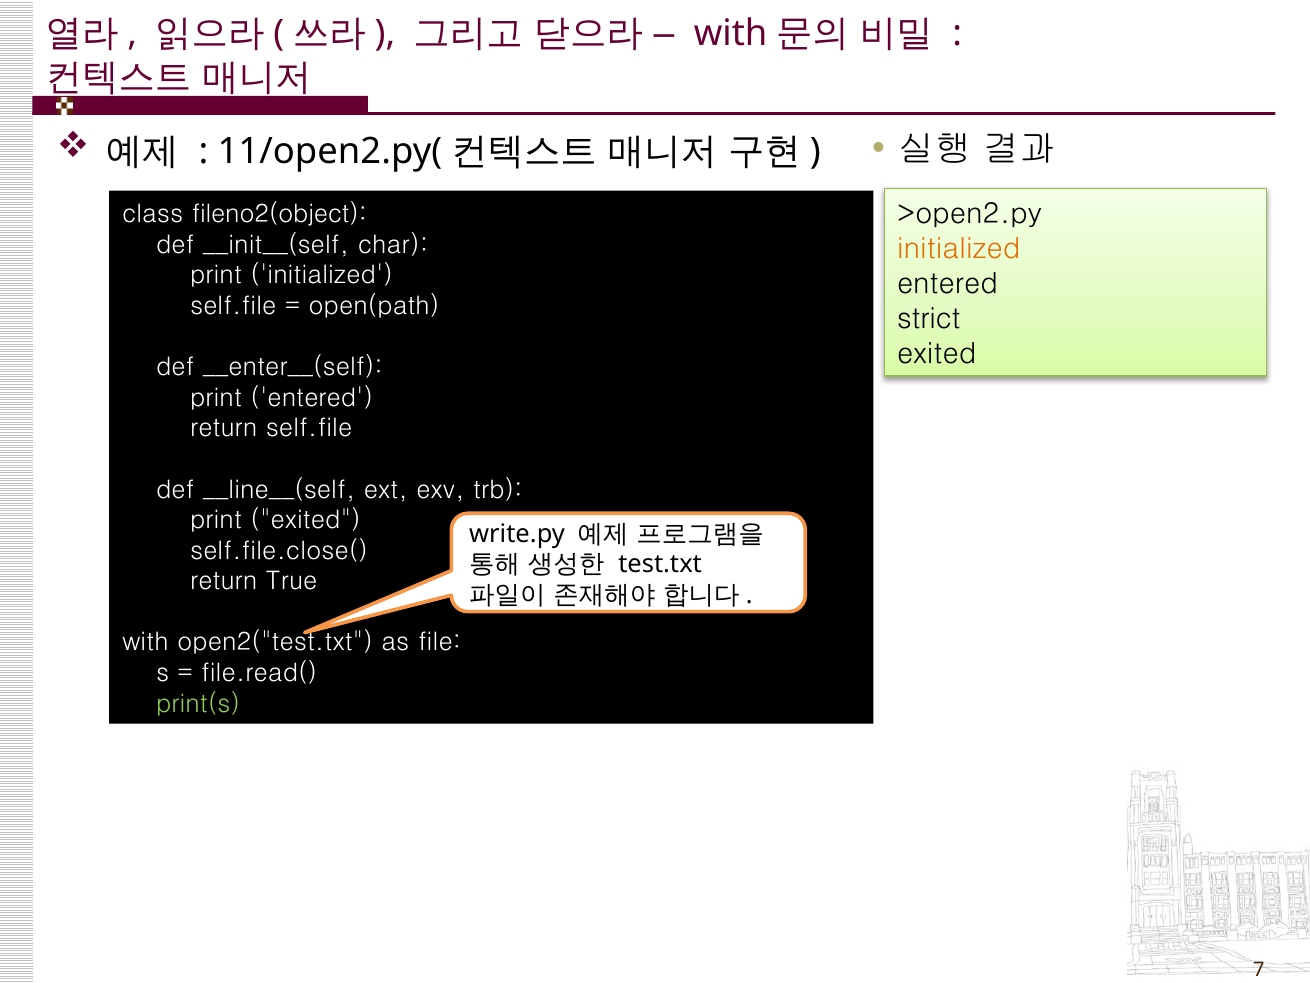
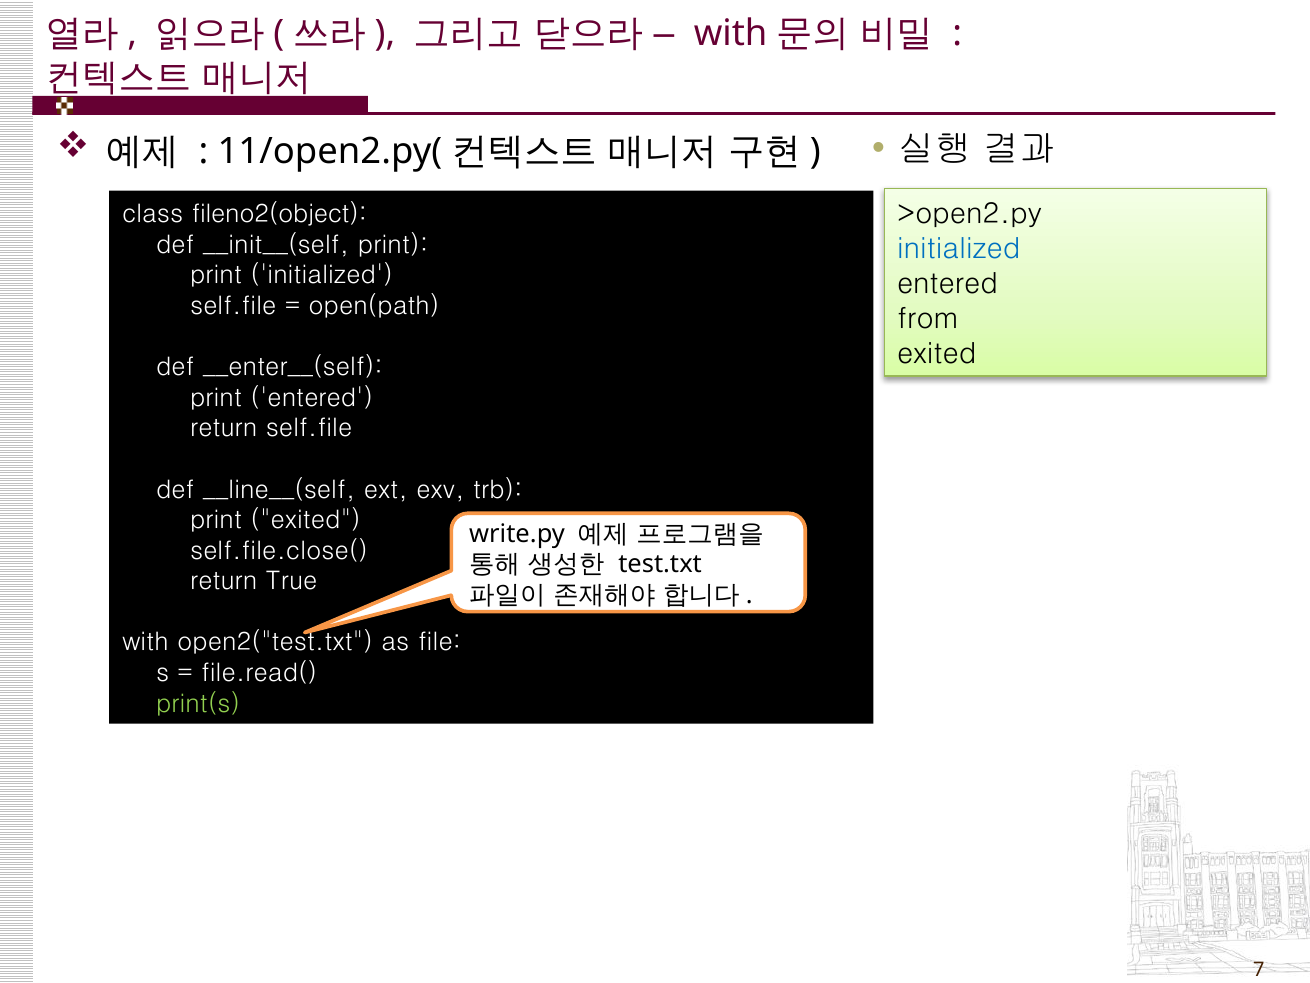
__init__(self char: char -> print (393, 245)
initialized colour: orange -> blue (959, 249)
strict: strict -> from (929, 319)
